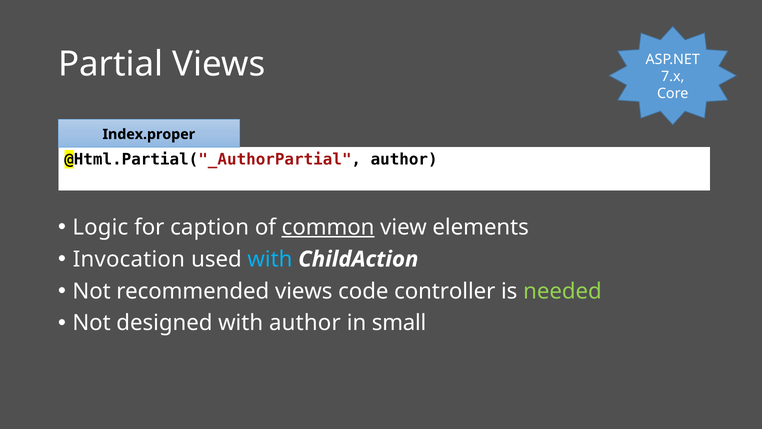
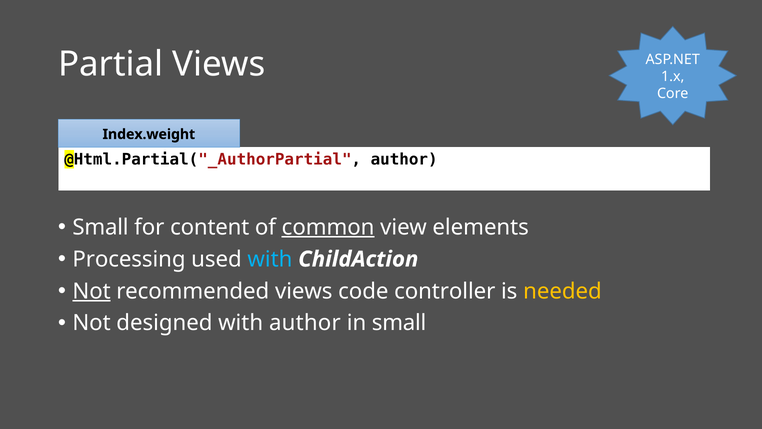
7.x: 7.x -> 1.x (673, 76)
Index.proper: Index.proper -> Index.weight (149, 134)
Logic: Logic -> Small (100, 227)
caption: caption -> content (210, 227)
Invocation: Invocation -> Processing (129, 259)
Not underline: none -> present (92, 291)
needed colour: light green -> yellow (562, 291)
